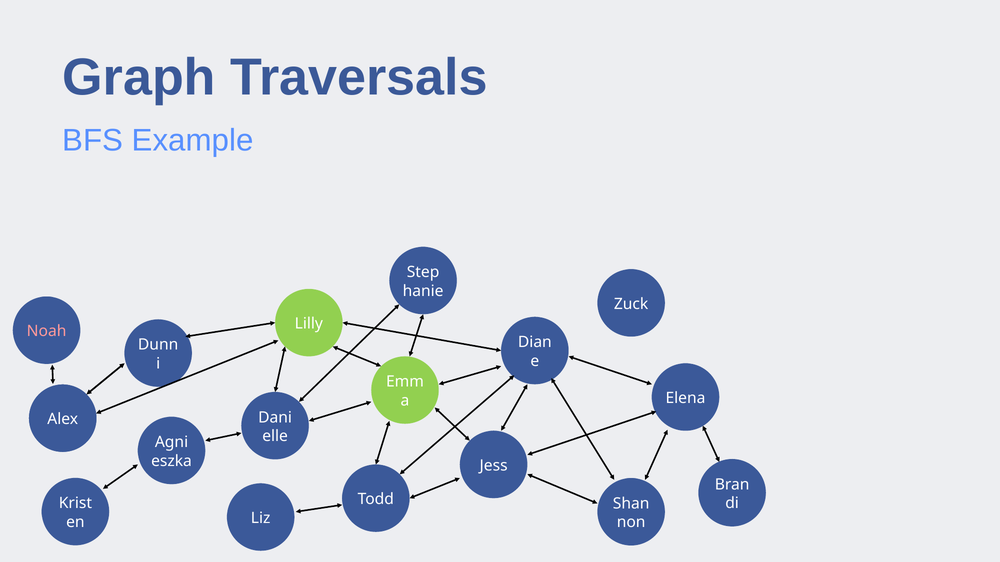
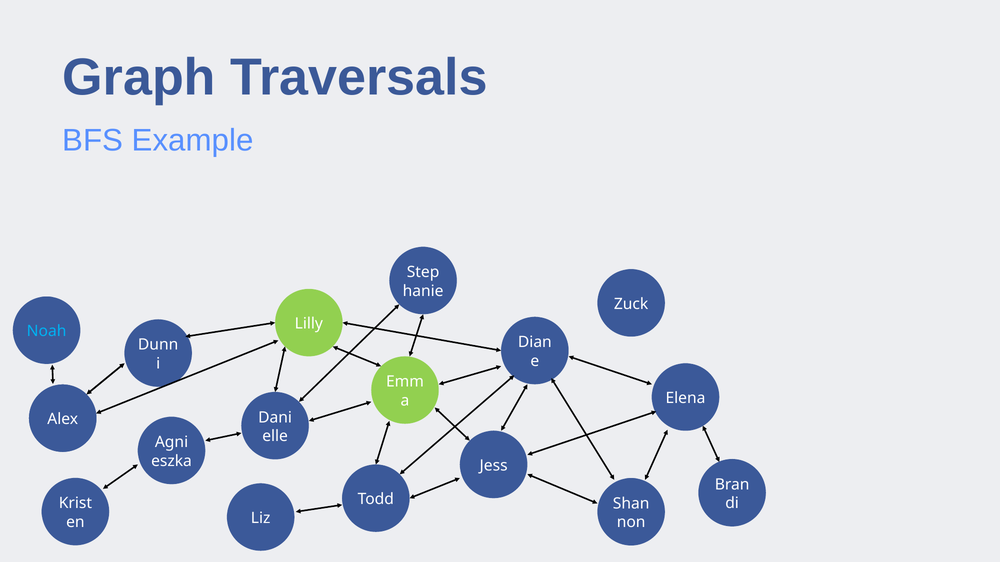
Noah colour: pink -> light blue (47, 332)
